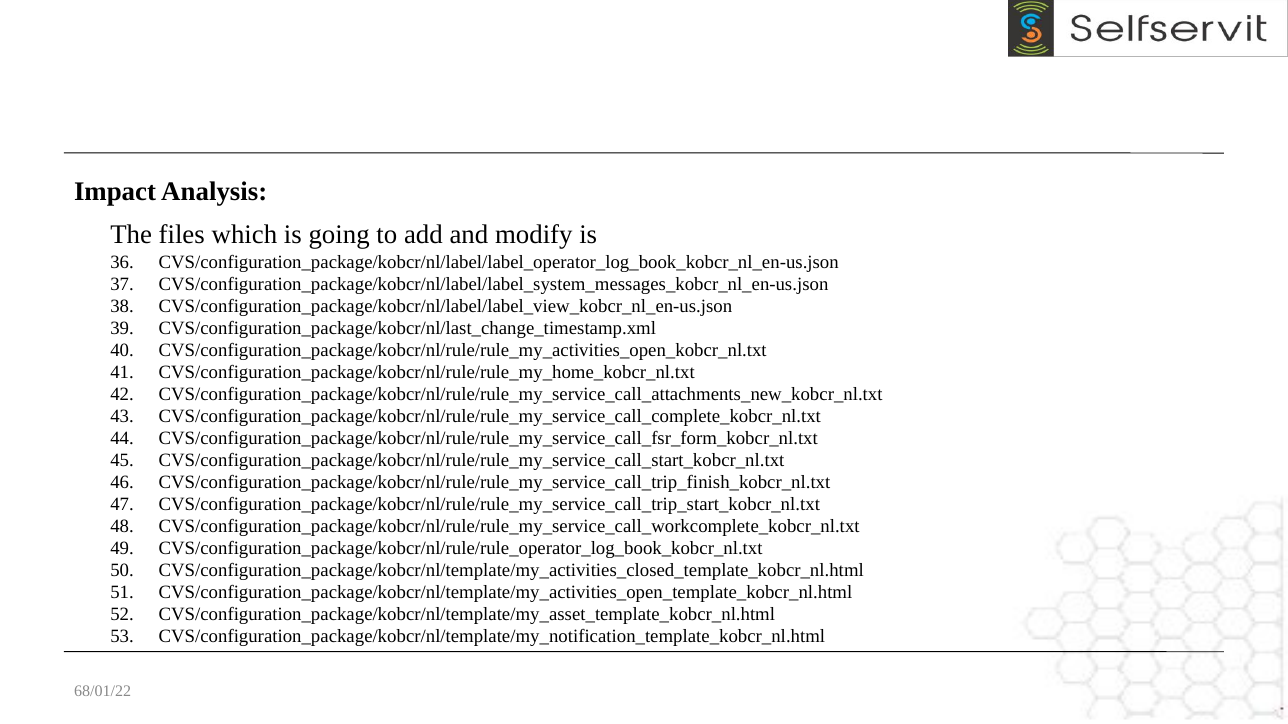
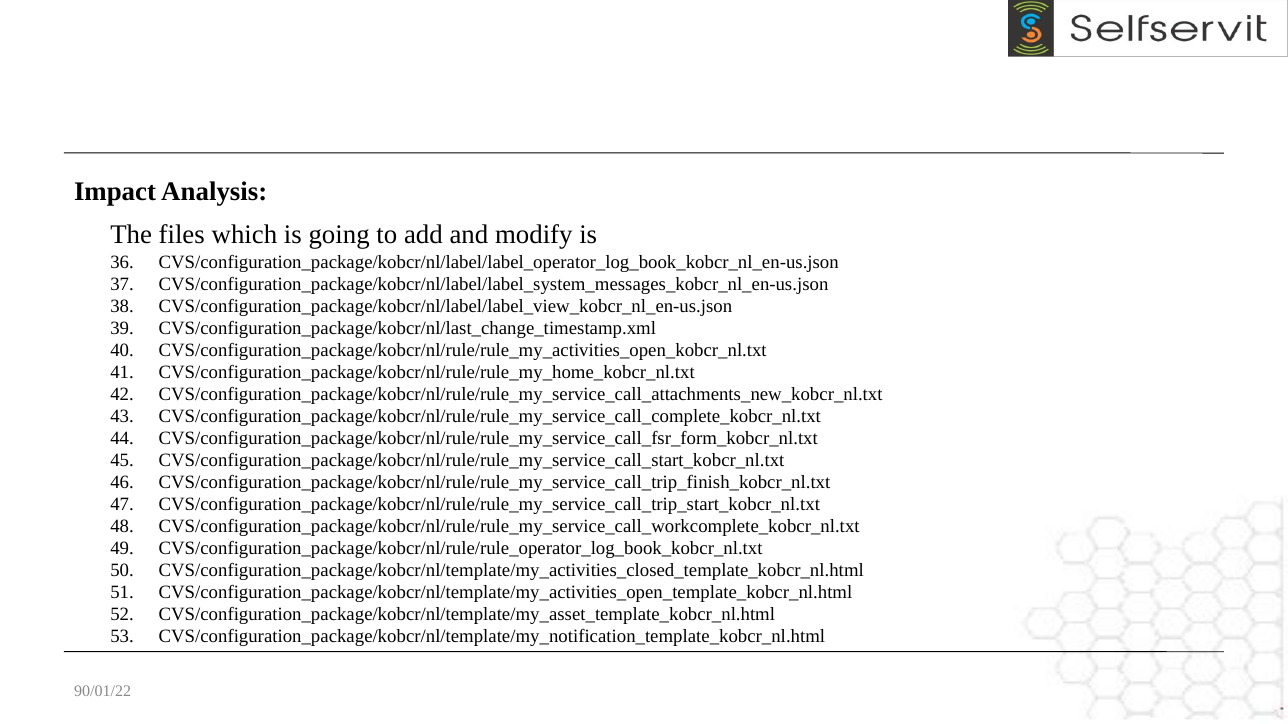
68/01/22: 68/01/22 -> 90/01/22 (103, 691)
